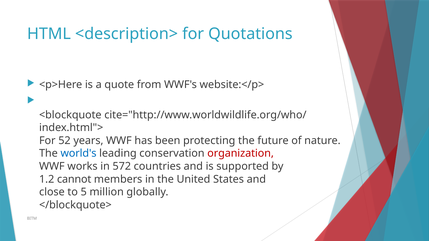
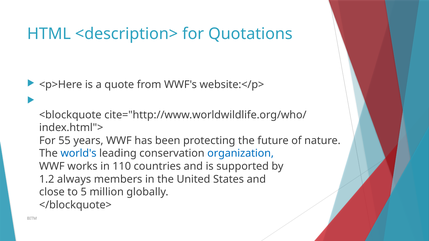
52: 52 -> 55 (65, 141)
organization colour: red -> blue (241, 154)
572: 572 -> 110 (122, 167)
cannot: cannot -> always (74, 179)
